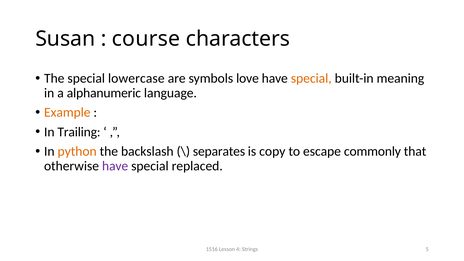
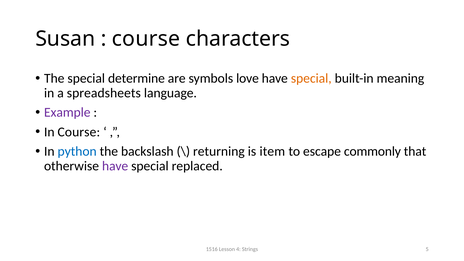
lowercase: lowercase -> determine (136, 78)
alphanumeric: alphanumeric -> spreadsheets (104, 93)
Example colour: orange -> purple (67, 113)
In Trailing: Trailing -> Course (79, 132)
python colour: orange -> blue (77, 151)
separates: separates -> returning (219, 151)
copy: copy -> item (272, 151)
